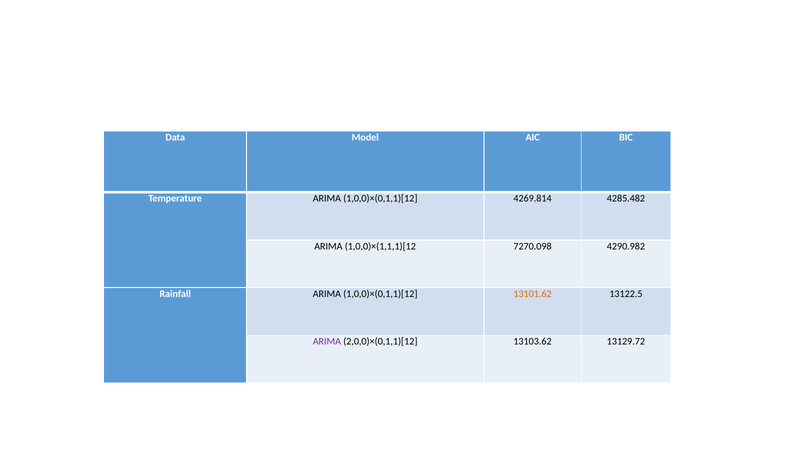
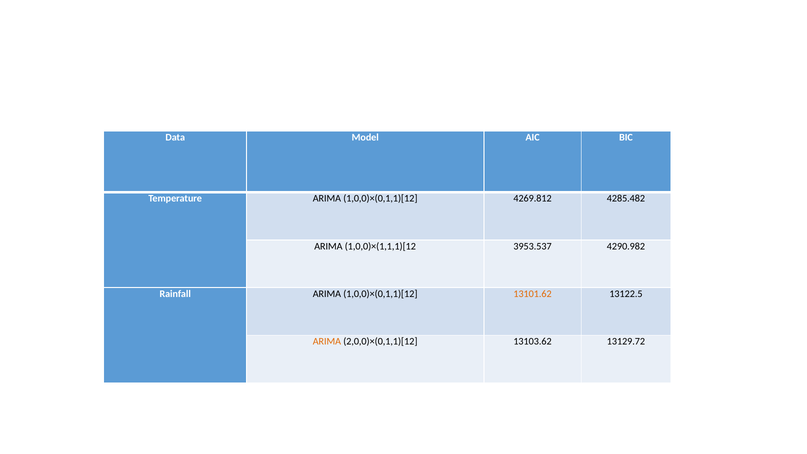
4269.814: 4269.814 -> 4269.812 (533, 199)
7270.098: 7270.098 -> 3953.537 (533, 246)
ARIMA colour: purple -> orange (327, 341)
